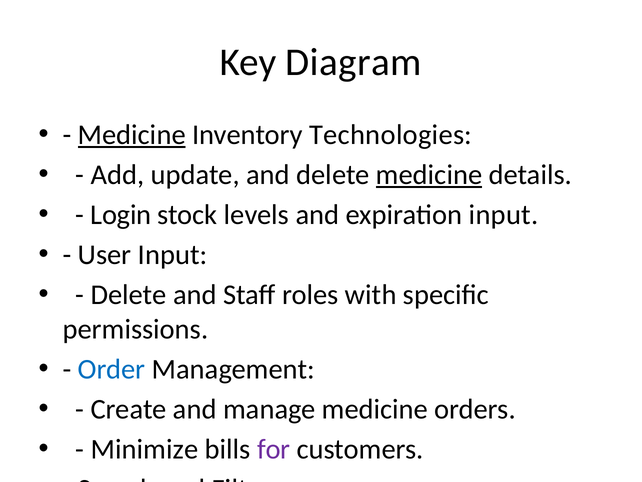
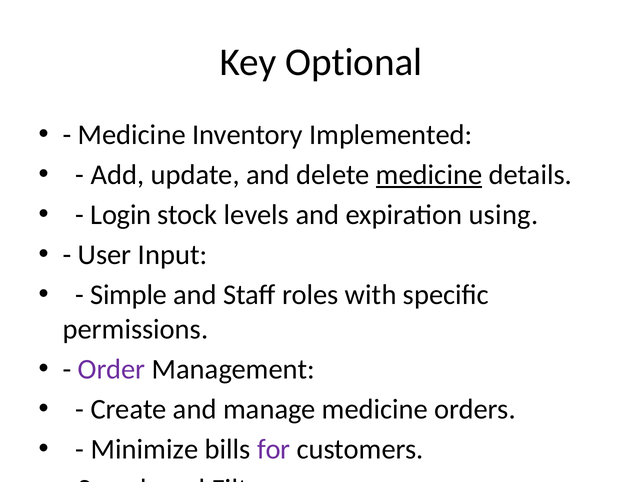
Diagram: Diagram -> Optional (354, 62)
Medicine underline: present -> none (132, 135)
Technologies: Technologies -> Implemented (391, 135)
expiration input: input -> using (504, 215)
Delete: Delete -> Simple (129, 295)
Order colour: blue -> purple (112, 369)
